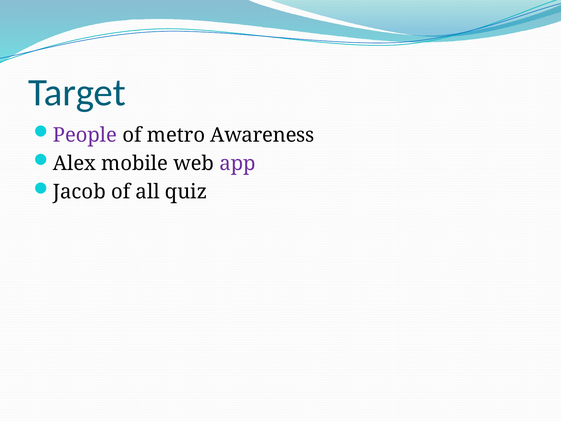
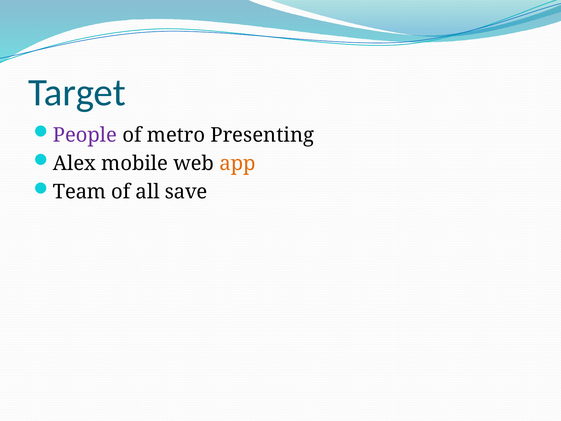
Awareness: Awareness -> Presenting (262, 135)
app colour: purple -> orange (238, 163)
Jacob: Jacob -> Team (79, 192)
quiz: quiz -> save (186, 192)
